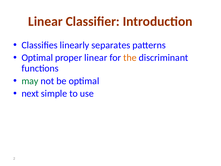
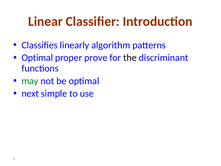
separates: separates -> algorithm (111, 45)
proper linear: linear -> prove (96, 58)
the colour: orange -> black (130, 58)
